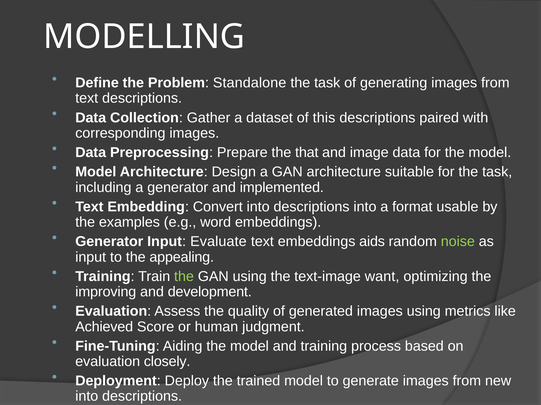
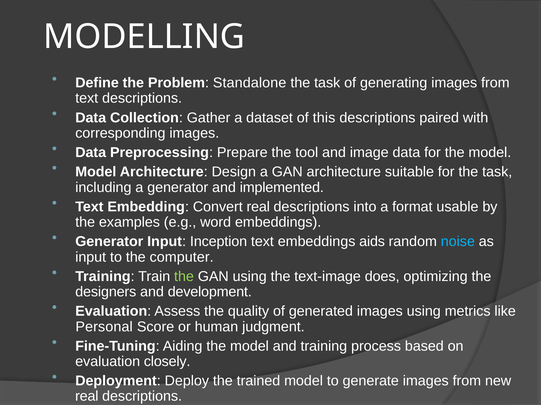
that: that -> tool (307, 153)
Convert into: into -> real (258, 207)
Evaluate: Evaluate -> Inception (219, 242)
noise colour: light green -> light blue (458, 242)
appealing: appealing -> computer (182, 257)
want: want -> does (382, 277)
improving: improving -> designers (106, 292)
Achieved: Achieved -> Personal (104, 327)
into: into -> real (87, 397)
